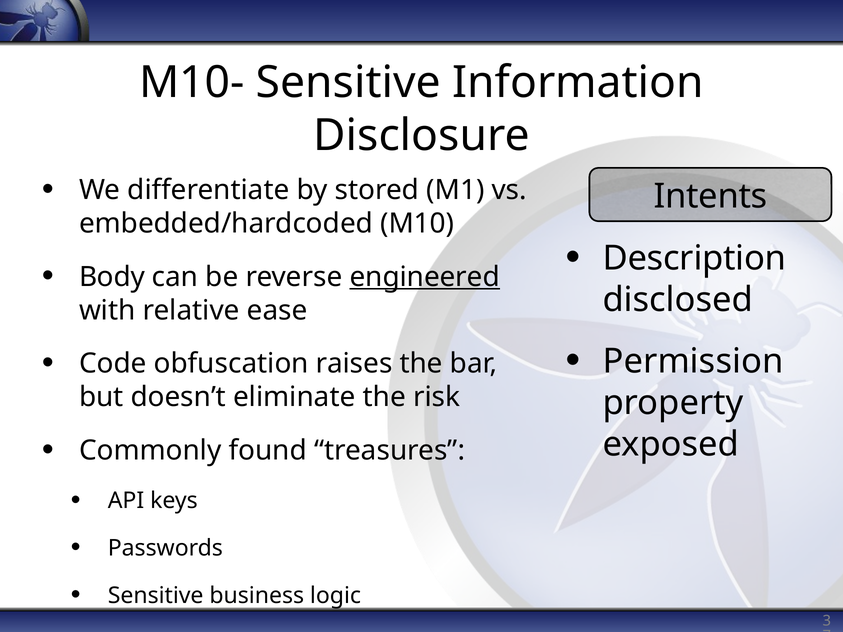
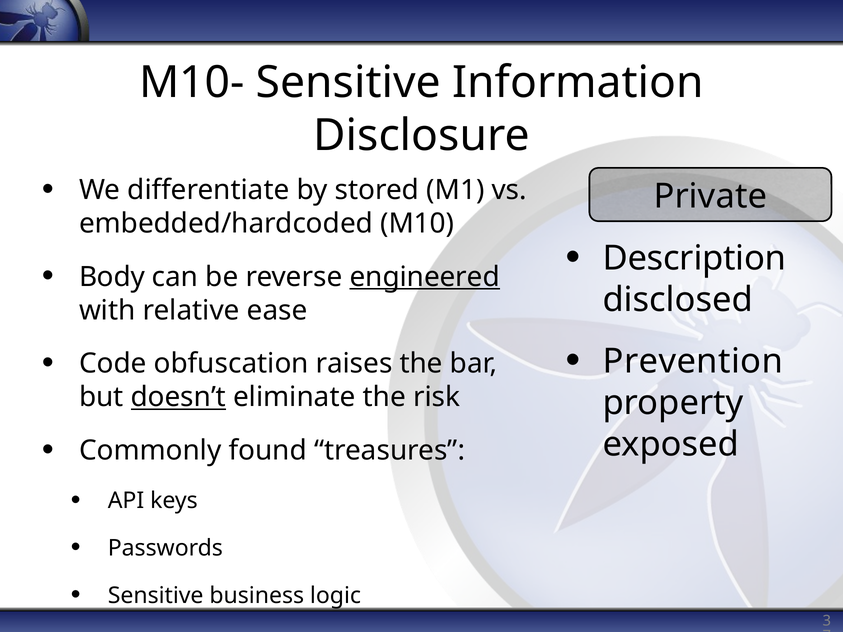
Intents: Intents -> Private (710, 197)
Permission: Permission -> Prevention (693, 361)
doesn’t underline: none -> present (178, 397)
